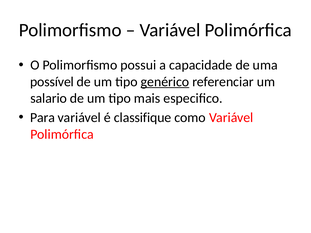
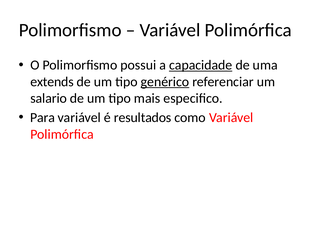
capacidade underline: none -> present (201, 65)
possível: possível -> extends (52, 82)
classifique: classifique -> resultados (143, 118)
